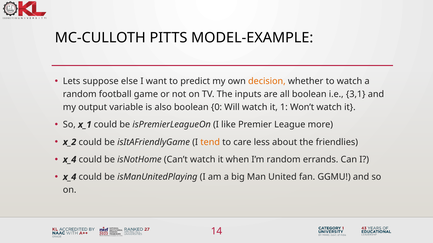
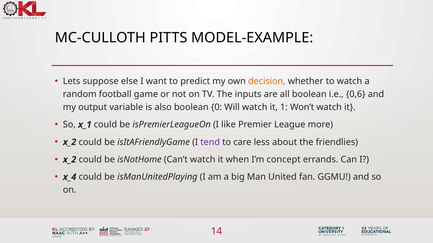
3,1: 3,1 -> 0,6 (356, 94)
tend colour: orange -> purple (210, 142)
x_4: x_4 -> x_2 (70, 160)
I’m random: random -> concept (284, 160)
